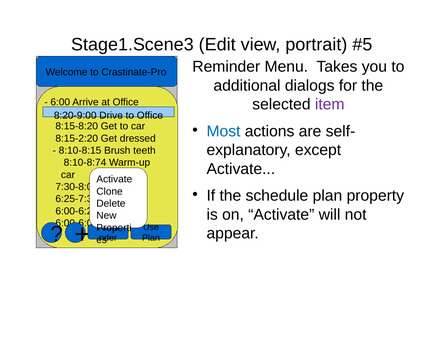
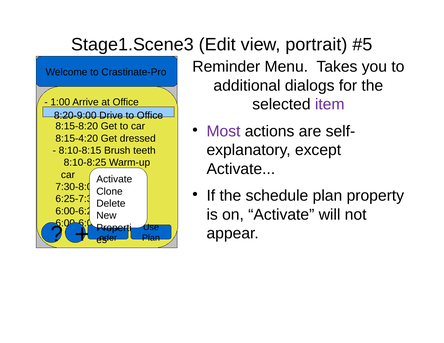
6:00: 6:00 -> 1:00 (60, 102)
Most colour: blue -> purple (223, 131)
8:15-2:20: 8:15-2:20 -> 8:15-4:20 (77, 138)
8:10-8:74: 8:10-8:74 -> 8:10-8:25 (85, 163)
